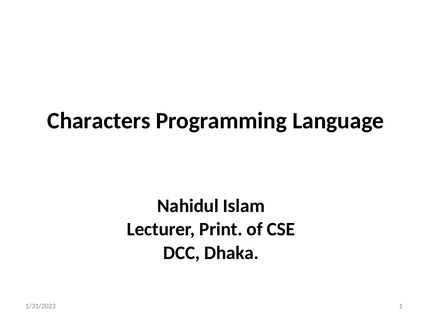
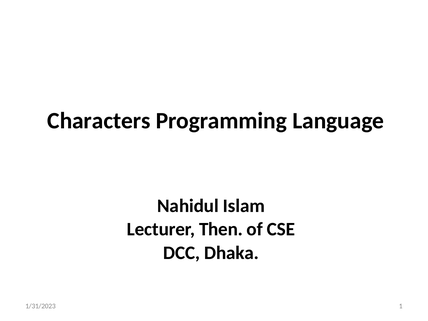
Print: Print -> Then (221, 229)
